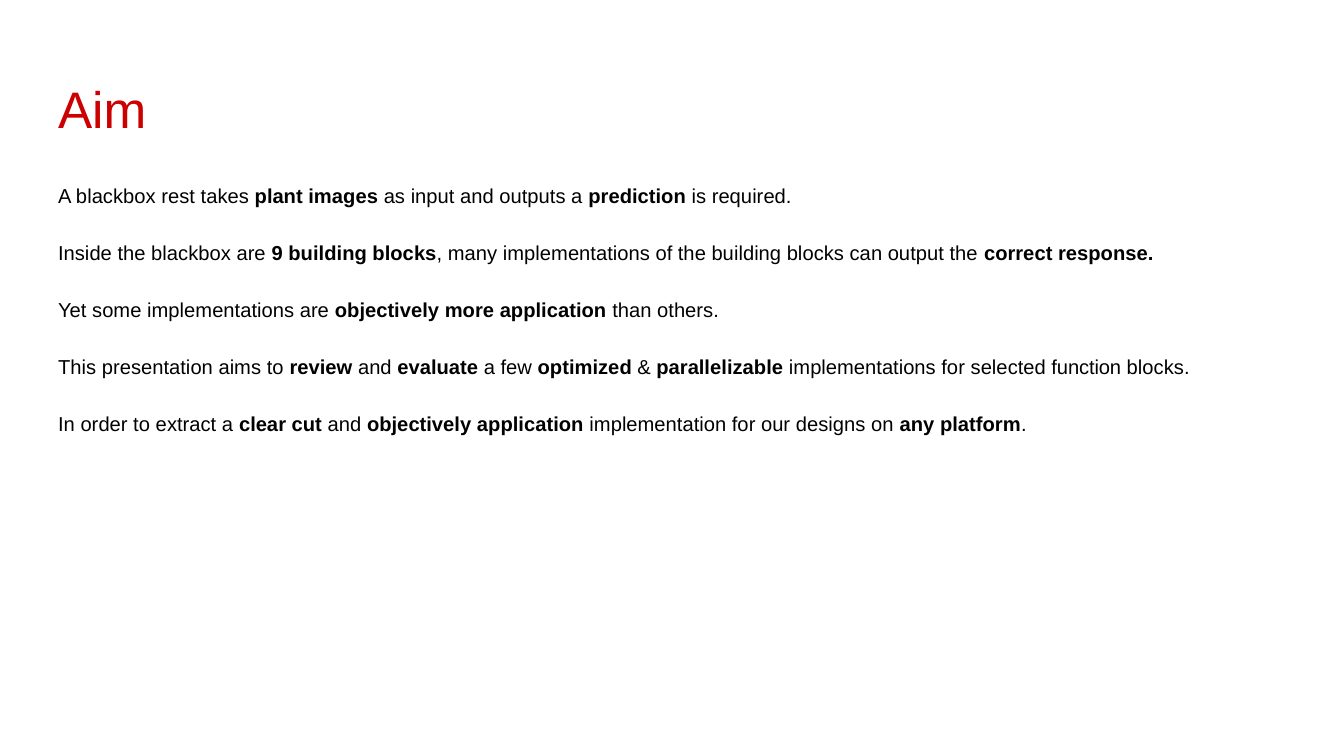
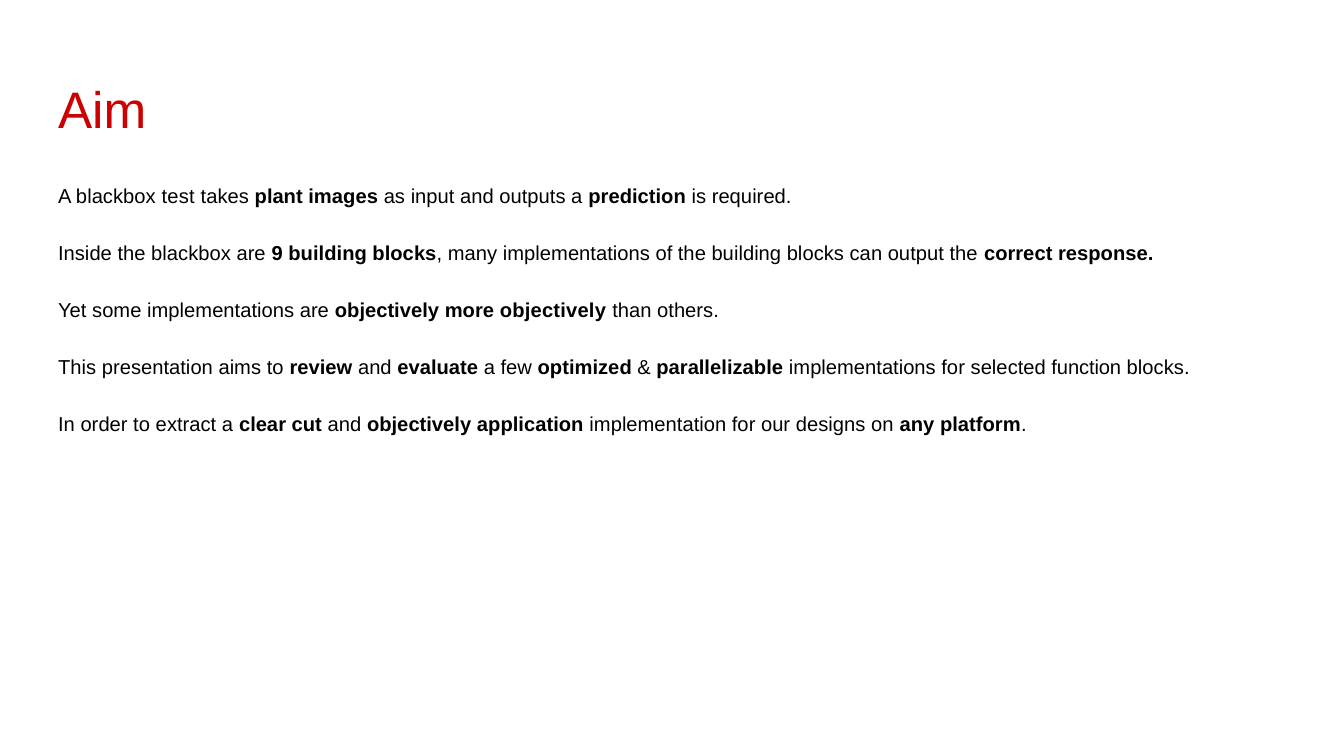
rest: rest -> test (178, 196)
more application: application -> objectively (553, 311)
